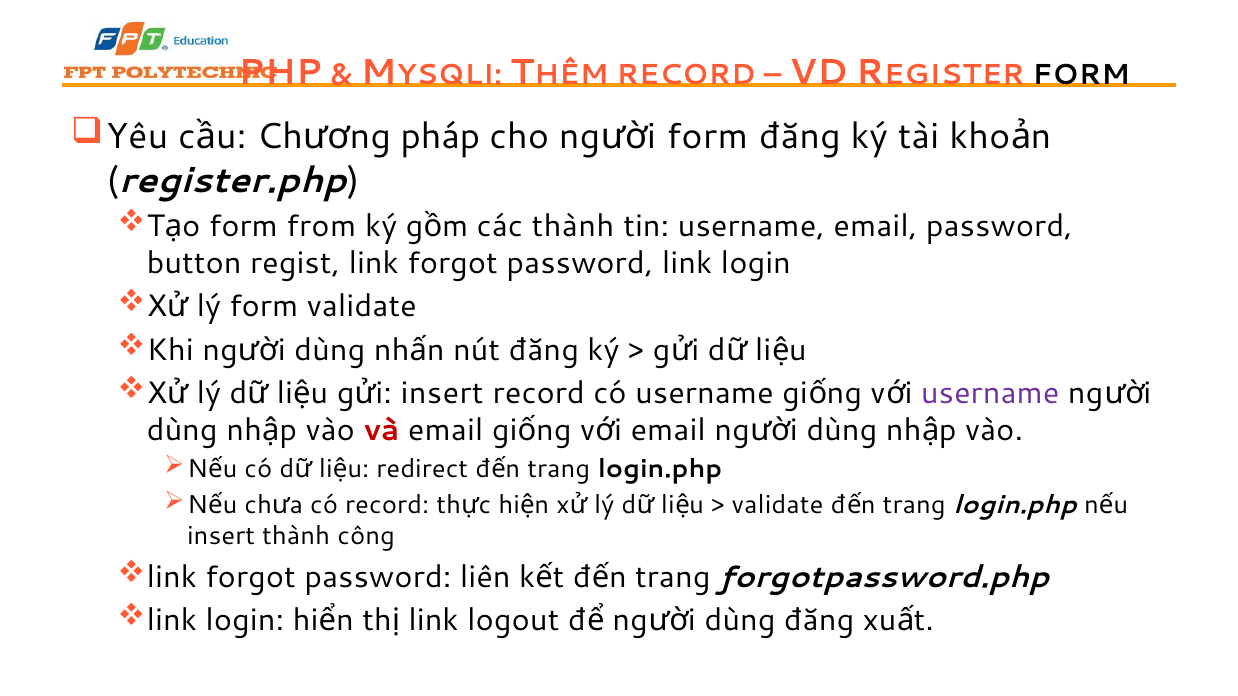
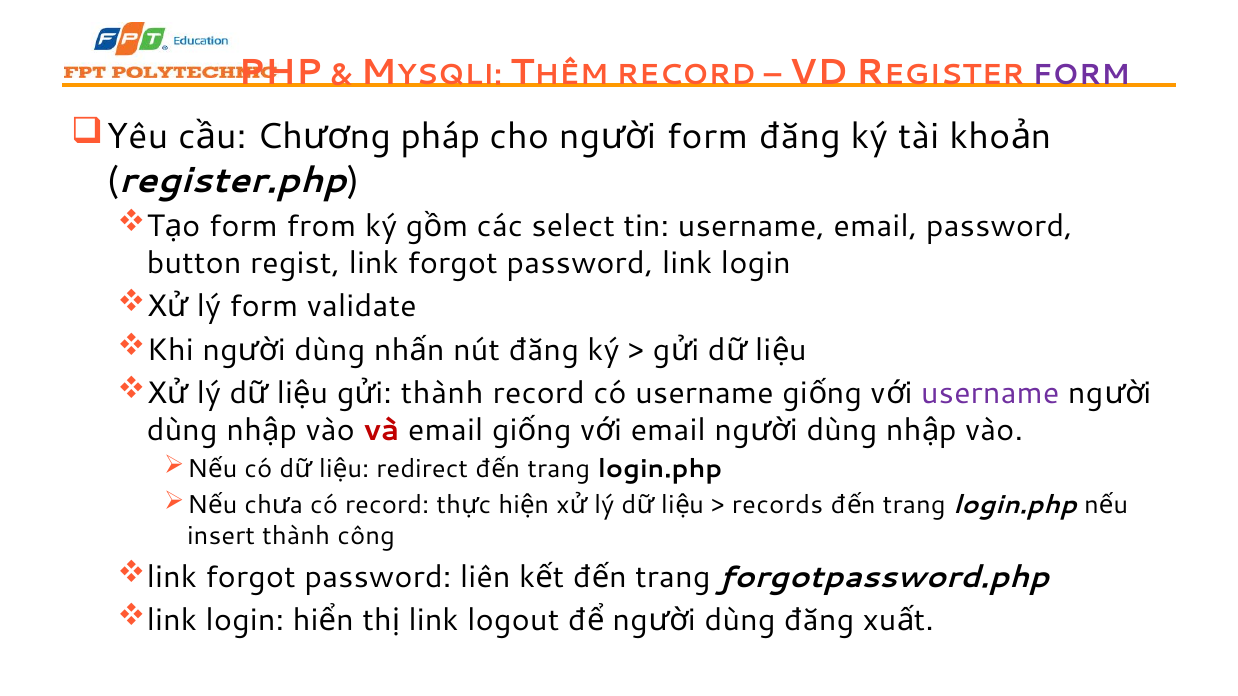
FORM colour: black -> purple (1081, 75)
các thành: thành -> select (573, 226)
insert: insert -> thành (442, 393)
validate: validate -> records (777, 506)
